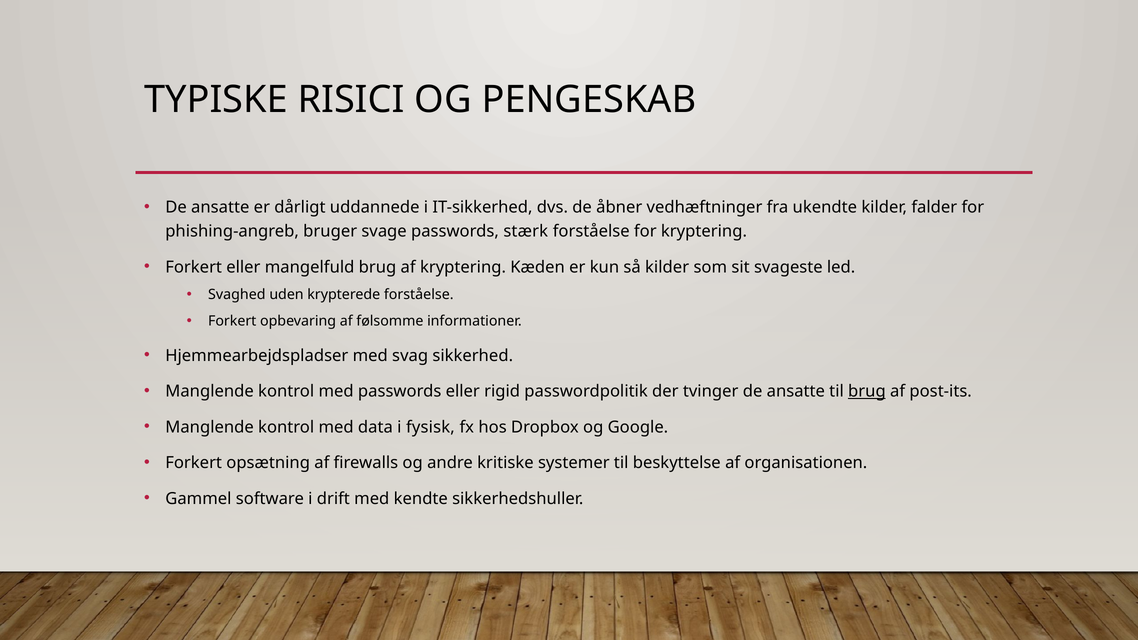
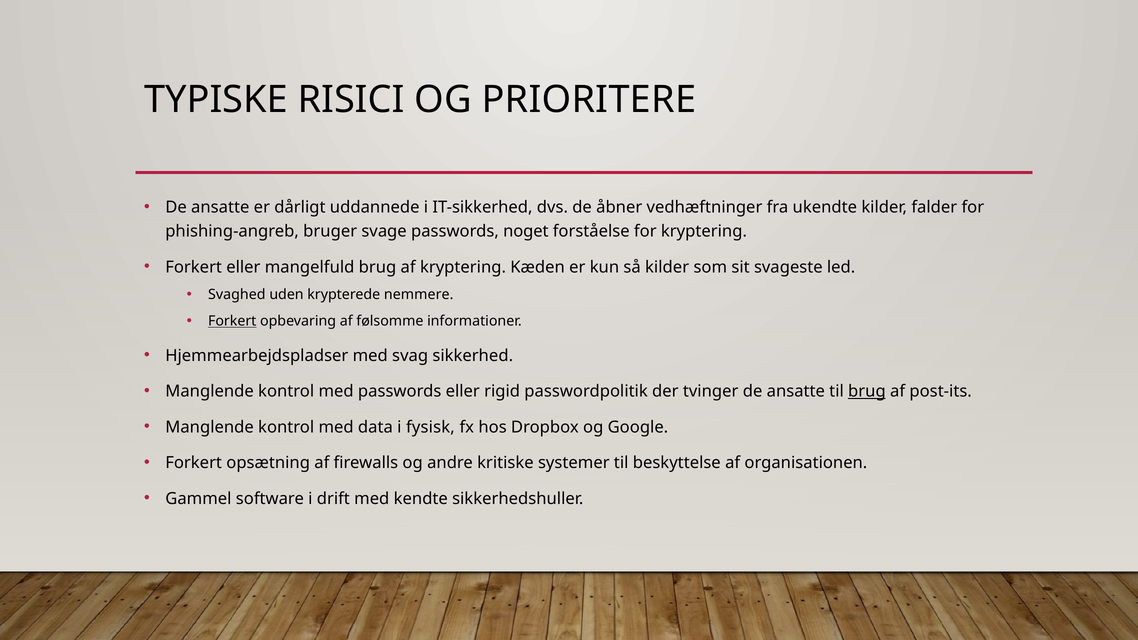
PENGESKAB: PENGESKAB -> PRIORITERE (589, 100)
stærk: stærk -> noget (526, 231)
krypterede forståelse: forståelse -> nemmere (419, 295)
Forkert underline: none -> present (232, 321)
